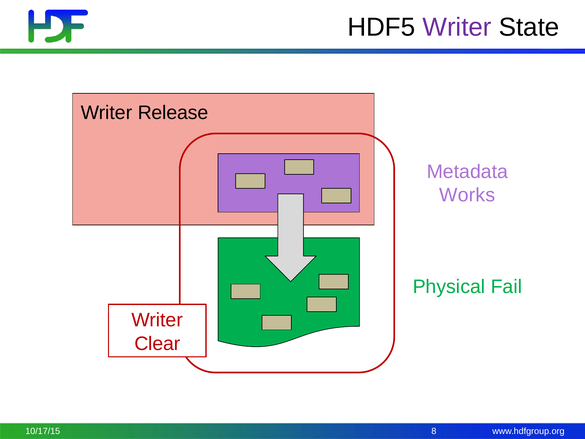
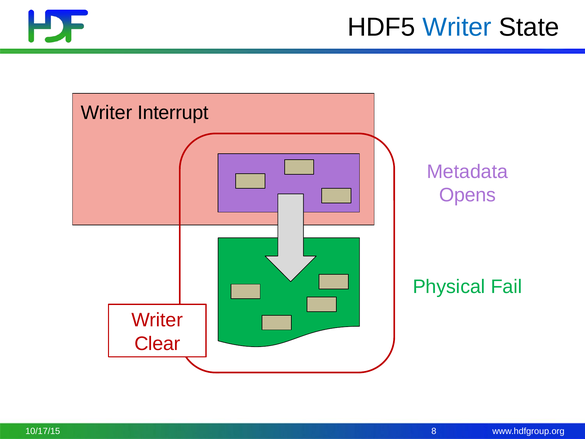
Writer colour: purple -> blue (457, 27)
Release: Release -> Interrupt (173, 113)
Works: Works -> Opens (467, 195)
